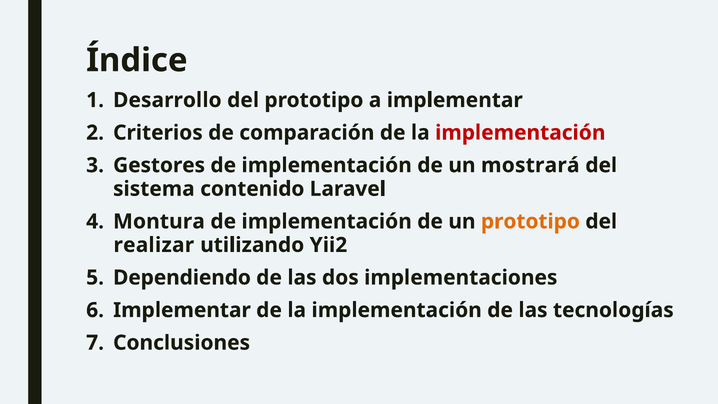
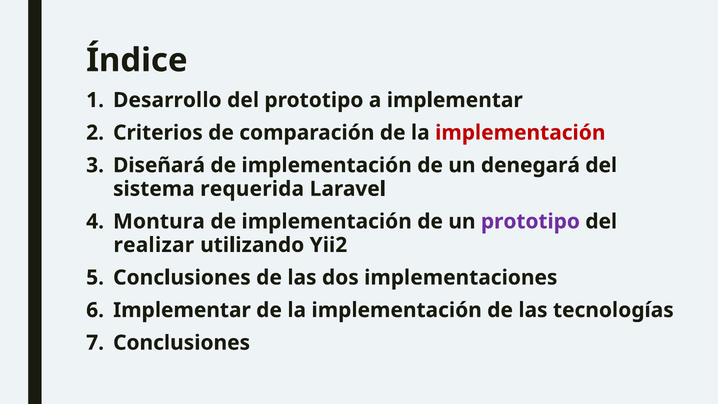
Gestores: Gestores -> Diseñará (159, 165)
mostrará: mostrará -> denegará (530, 165)
contenido: contenido -> requerida (252, 189)
prototipo colour: orange -> purple (530, 221)
Dependiendo: Dependiendo -> Conclusiones (182, 278)
